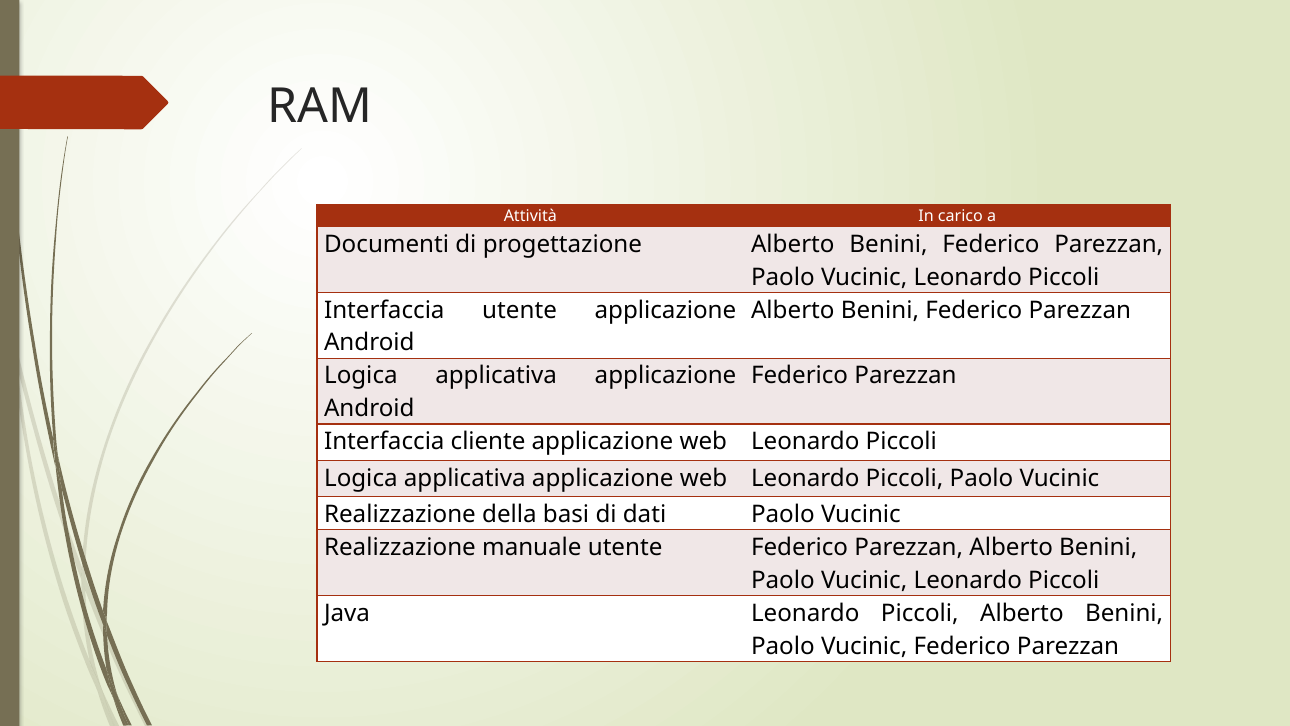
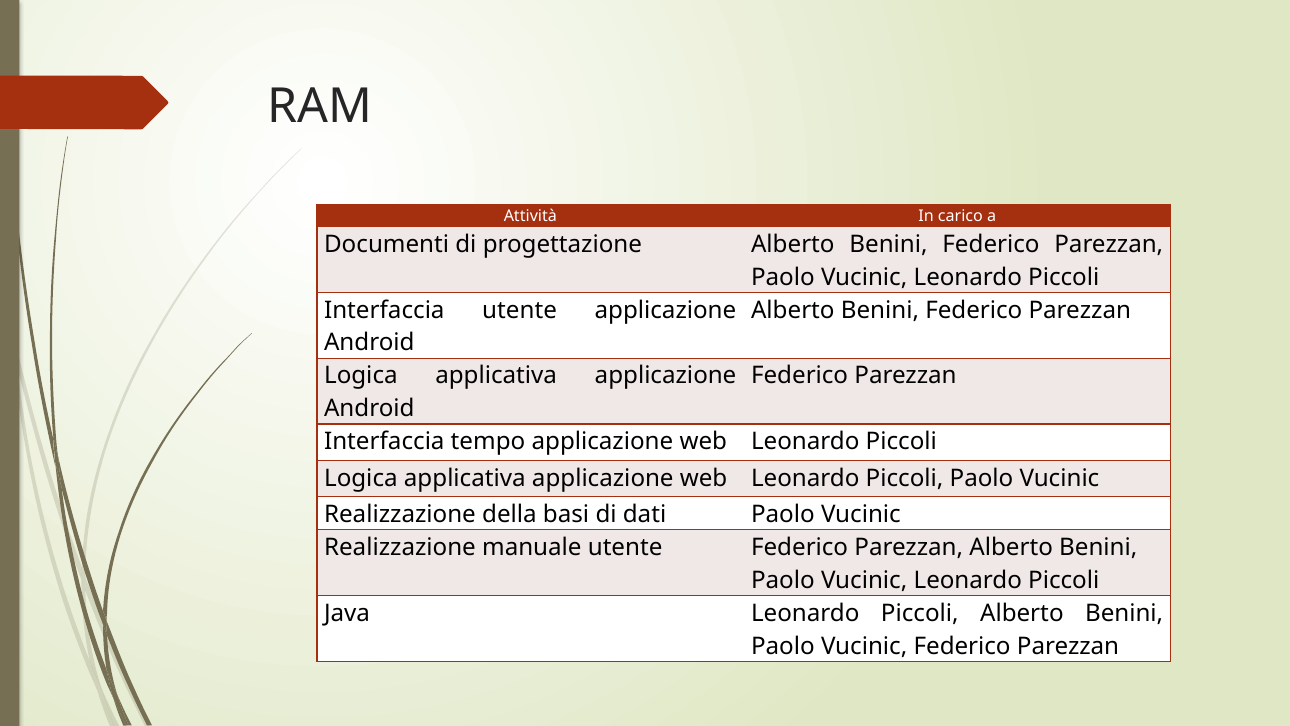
cliente: cliente -> tempo (488, 442)
